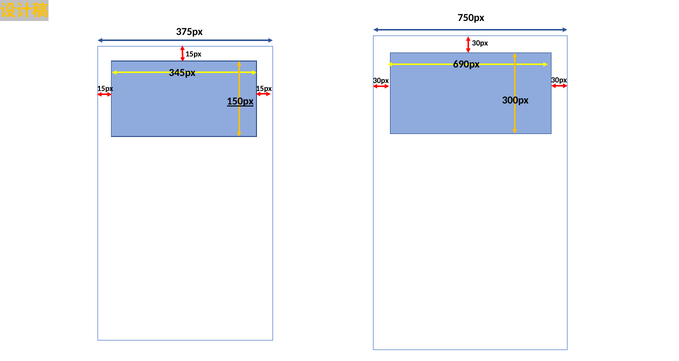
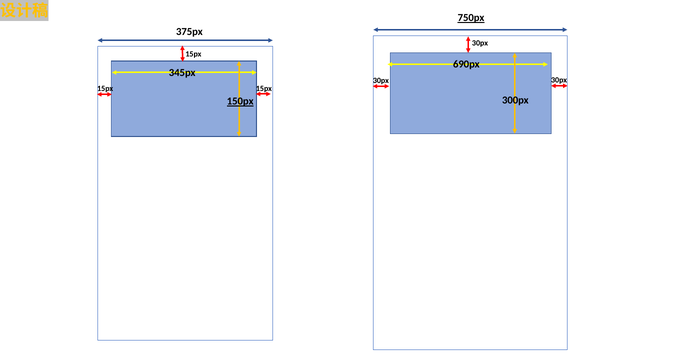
750px underline: none -> present (471, 18)
